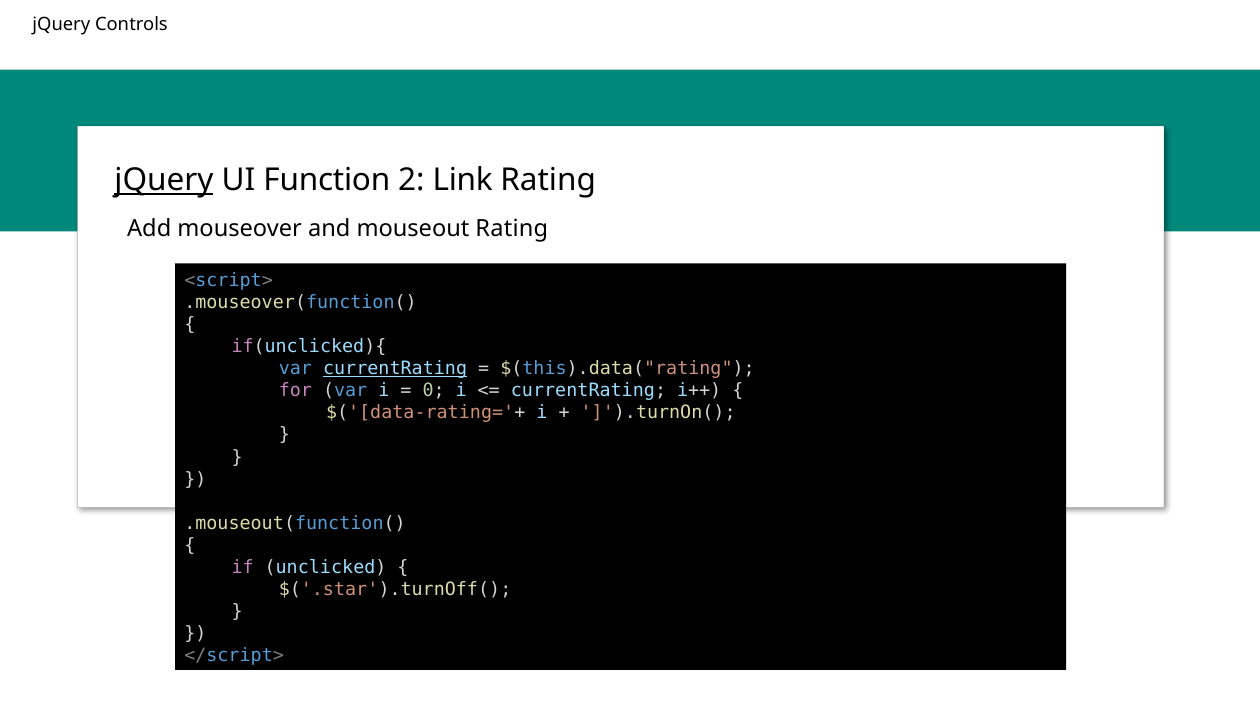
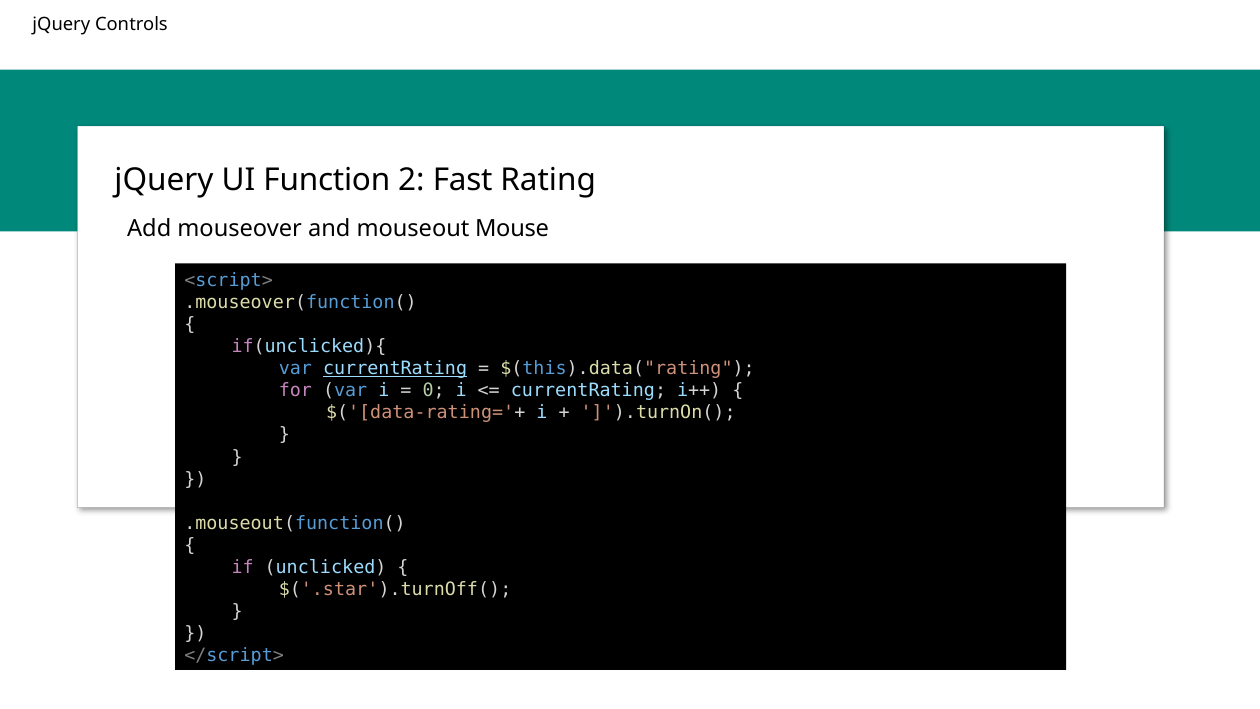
jQuery underline: present -> none (164, 180)
Link: Link -> Fast (463, 180)
mouseout Rating: Rating -> Mouse (512, 229)
